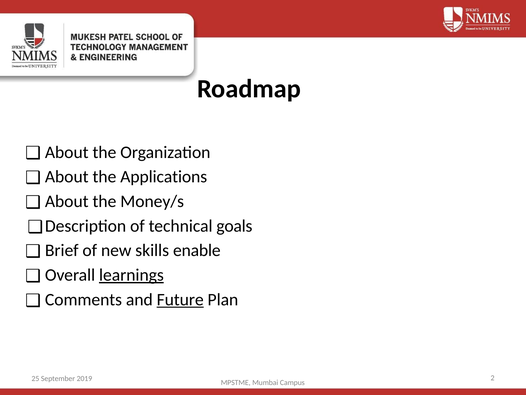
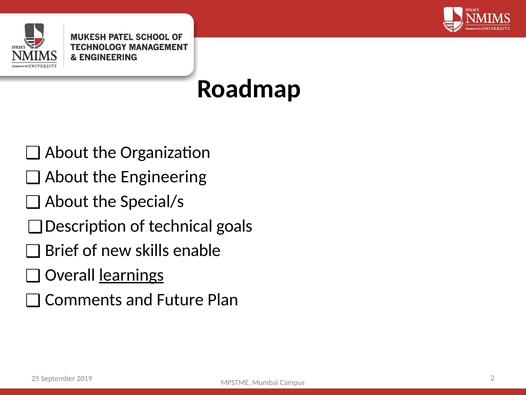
Applications: Applications -> Engineering (164, 177)
Money/s: Money/s -> Special/s (152, 201)
Future underline: present -> none (180, 299)
